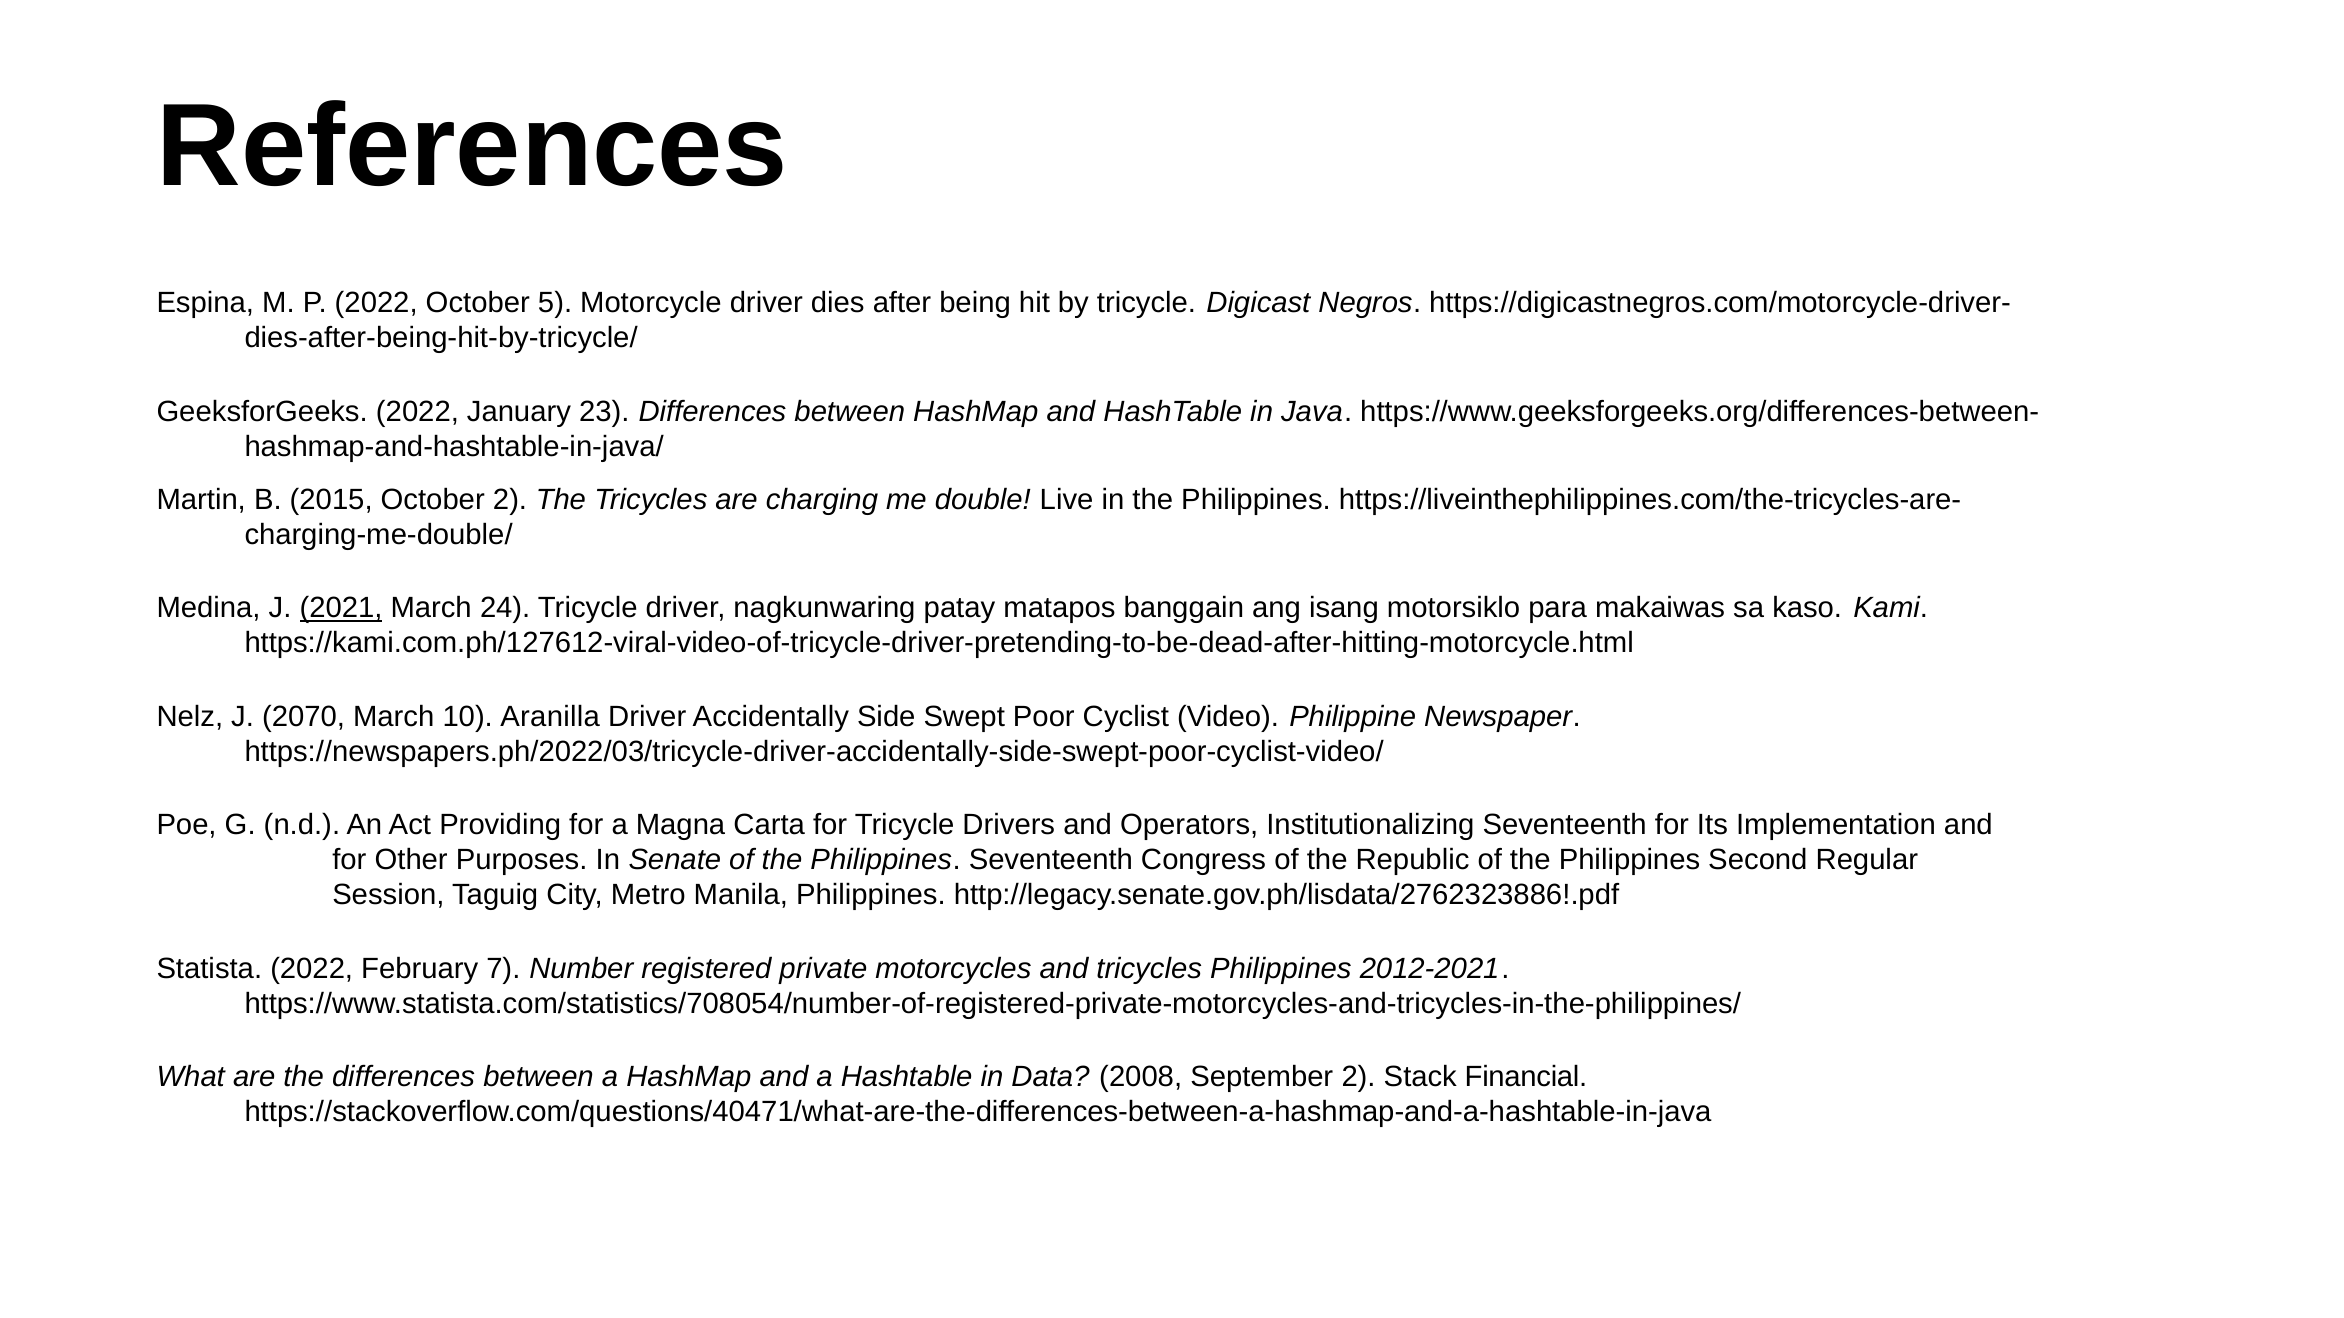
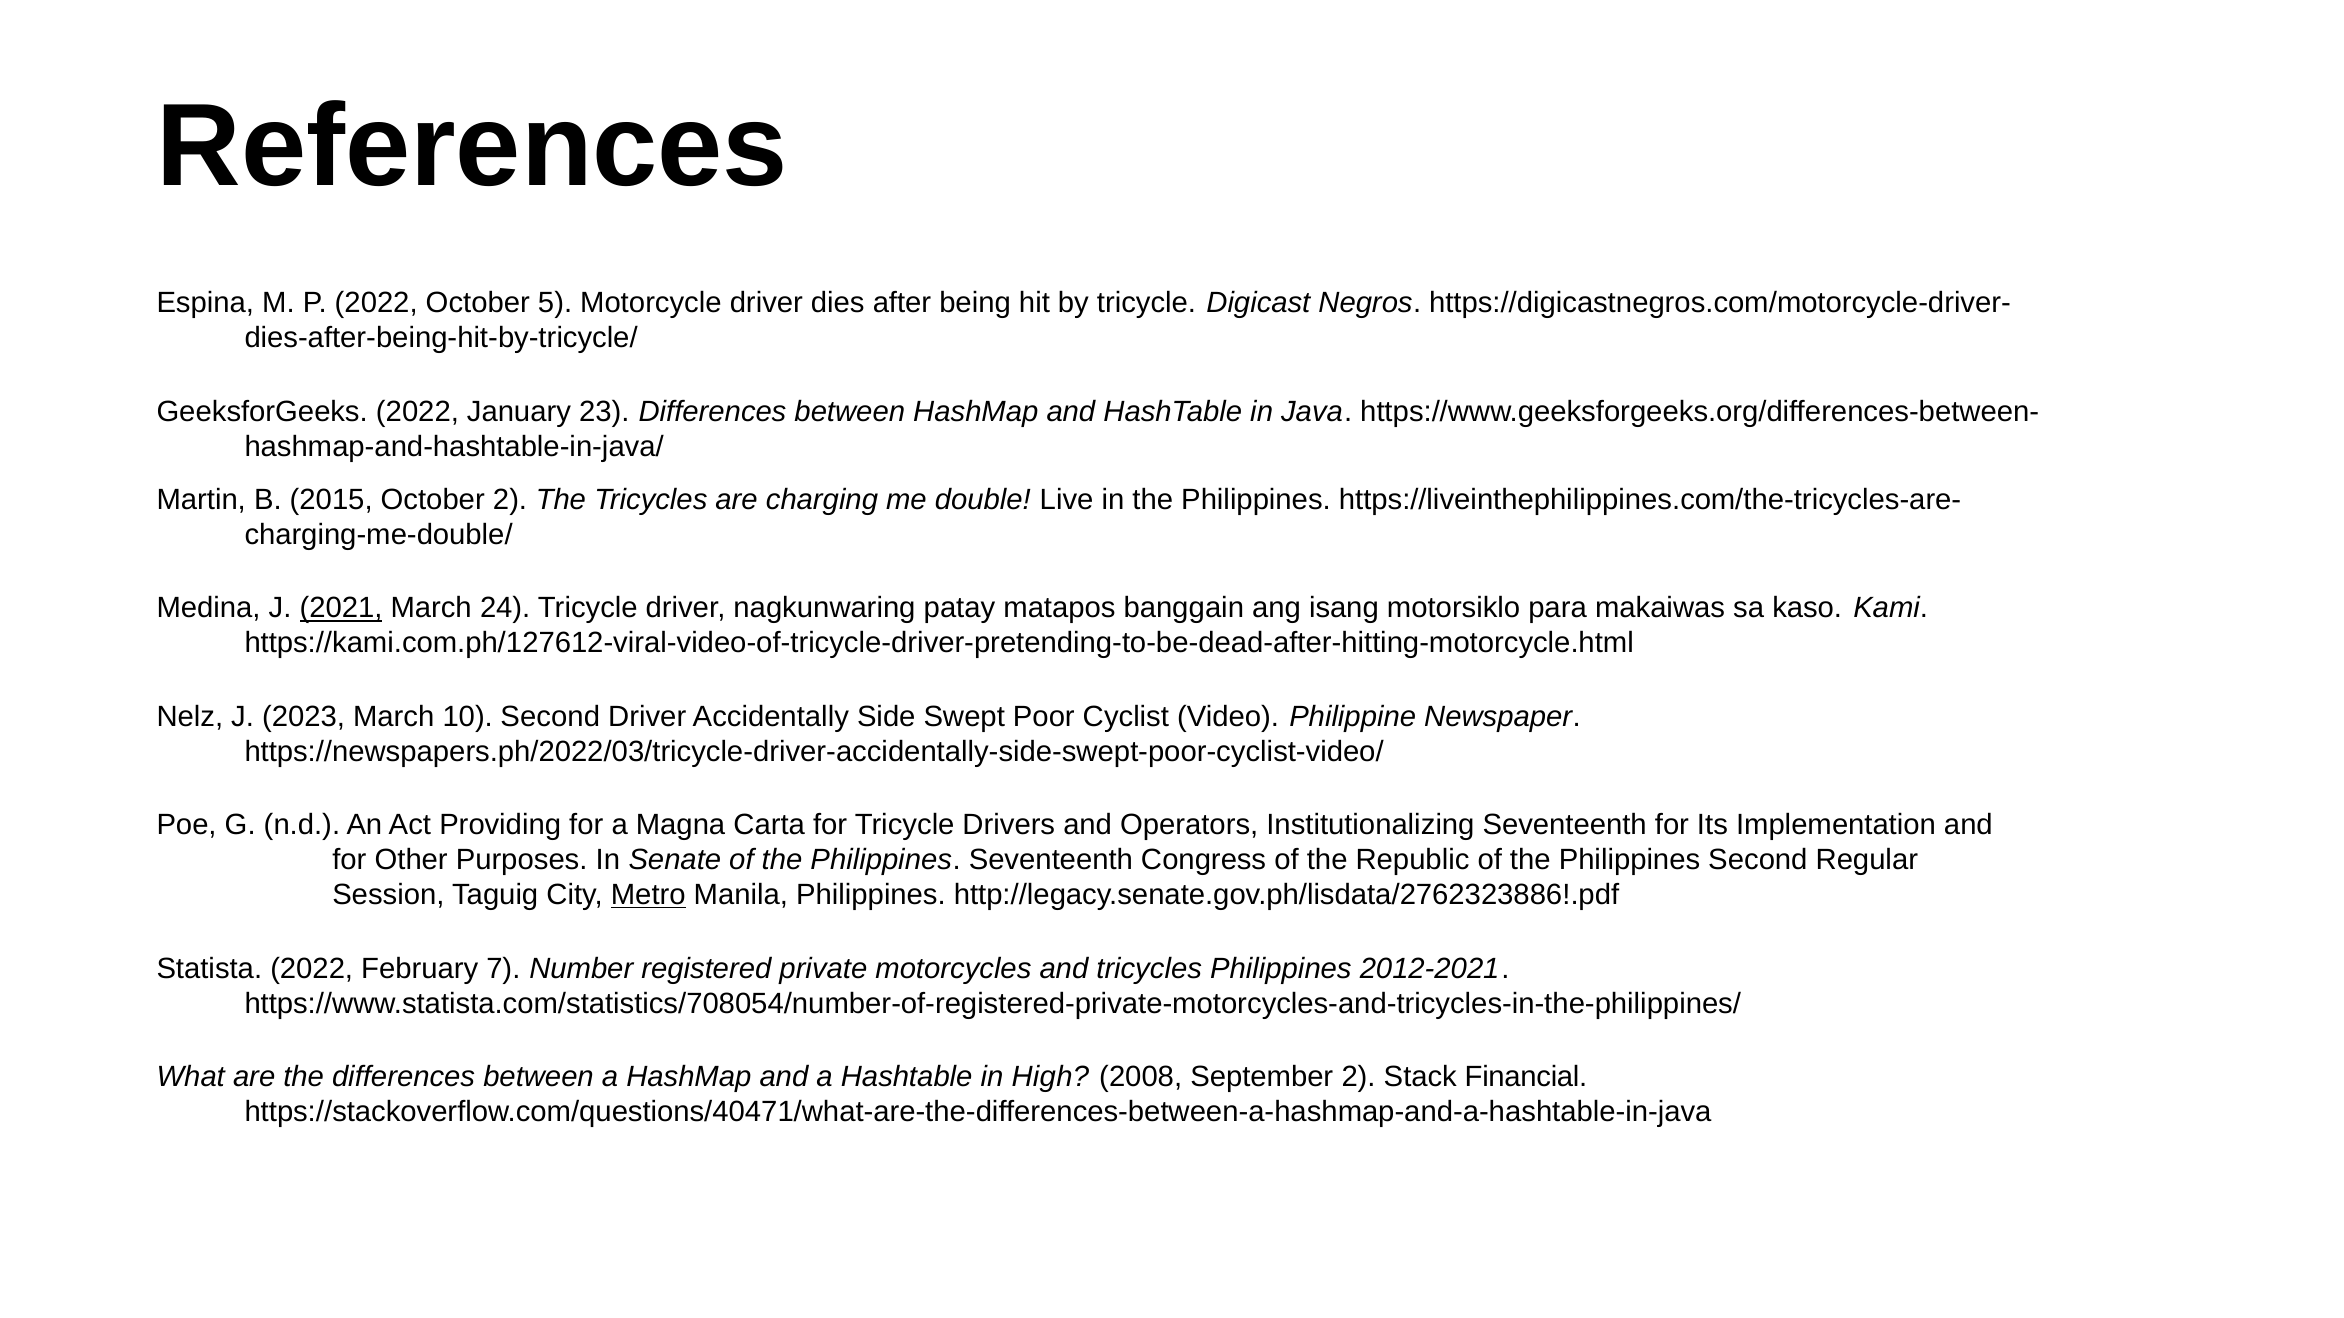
2070: 2070 -> 2023 (304, 717)
10 Aranilla: Aranilla -> Second (550, 717)
Metro underline: none -> present (648, 895)
Data: Data -> High (1050, 1077)
